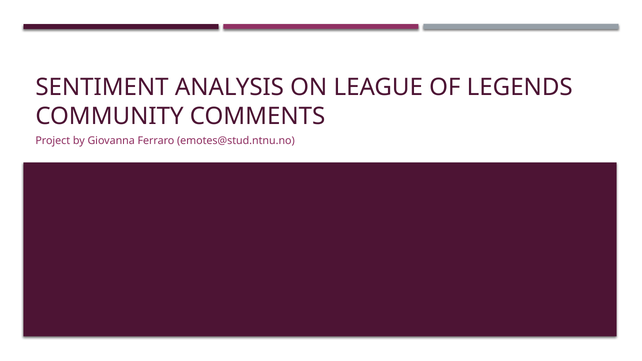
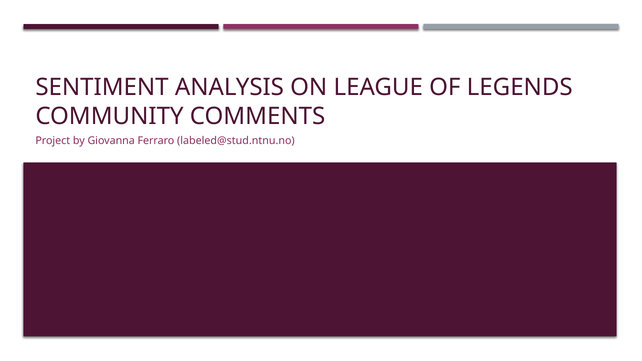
emotes@stud.ntnu.no: emotes@stud.ntnu.no -> labeled@stud.ntnu.no (236, 141)
